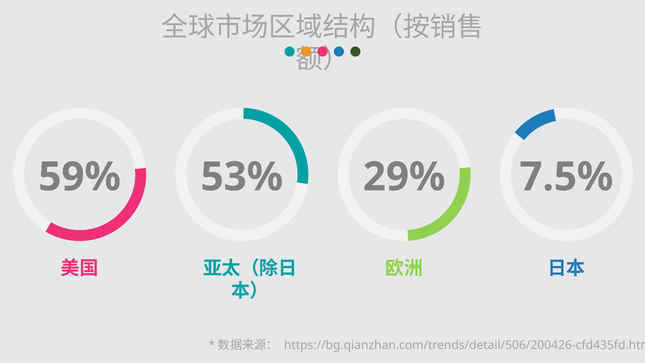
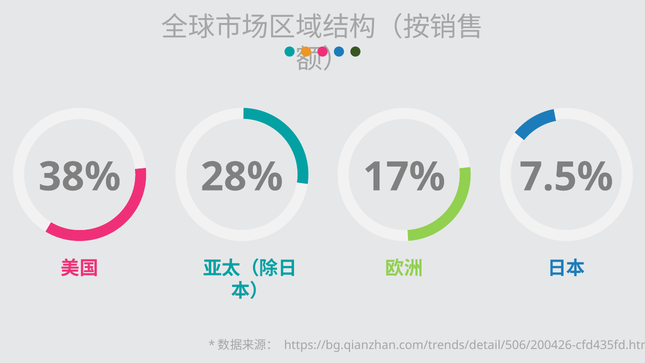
59%: 59% -> 38% (80, 177)
53%: 53% -> 28% (242, 177)
29%: 29% -> 17% (404, 177)
